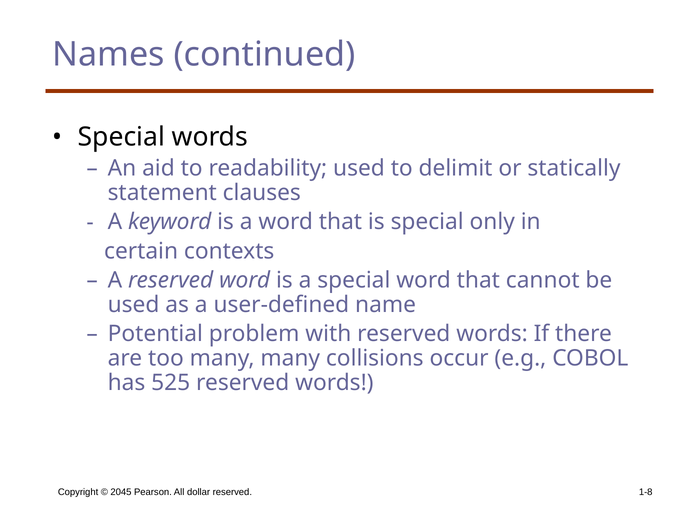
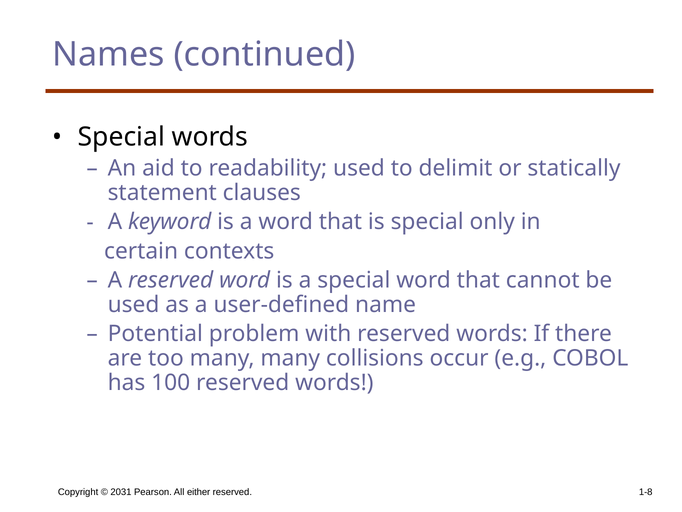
525: 525 -> 100 (171, 383)
2045: 2045 -> 2031 (121, 492)
dollar: dollar -> either (199, 492)
